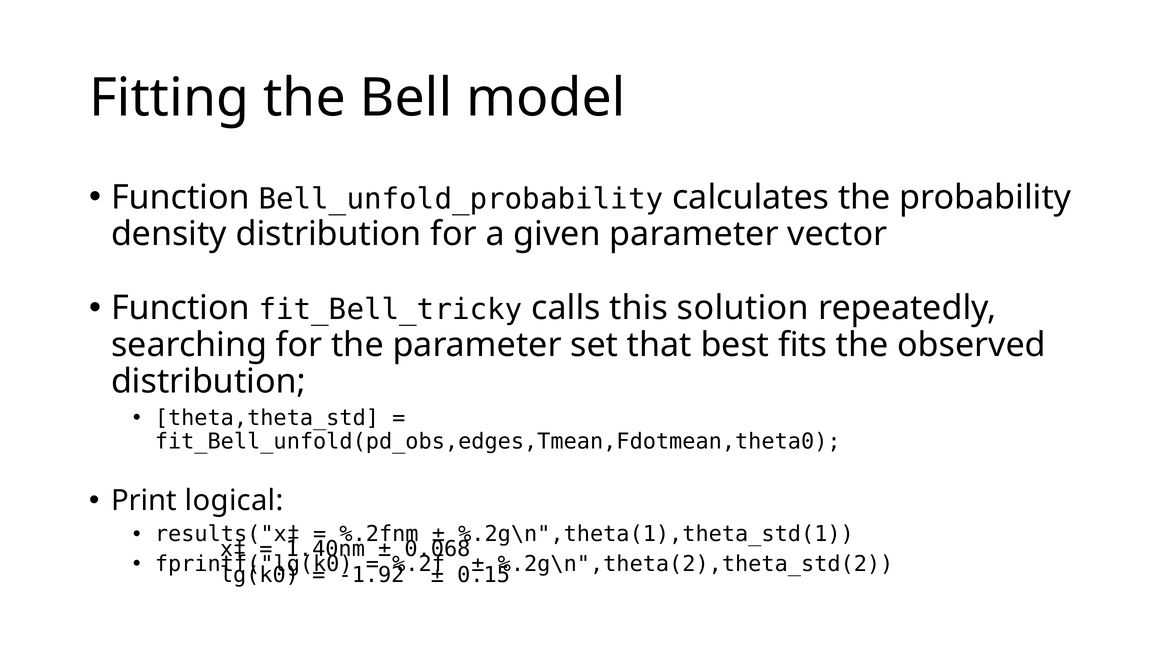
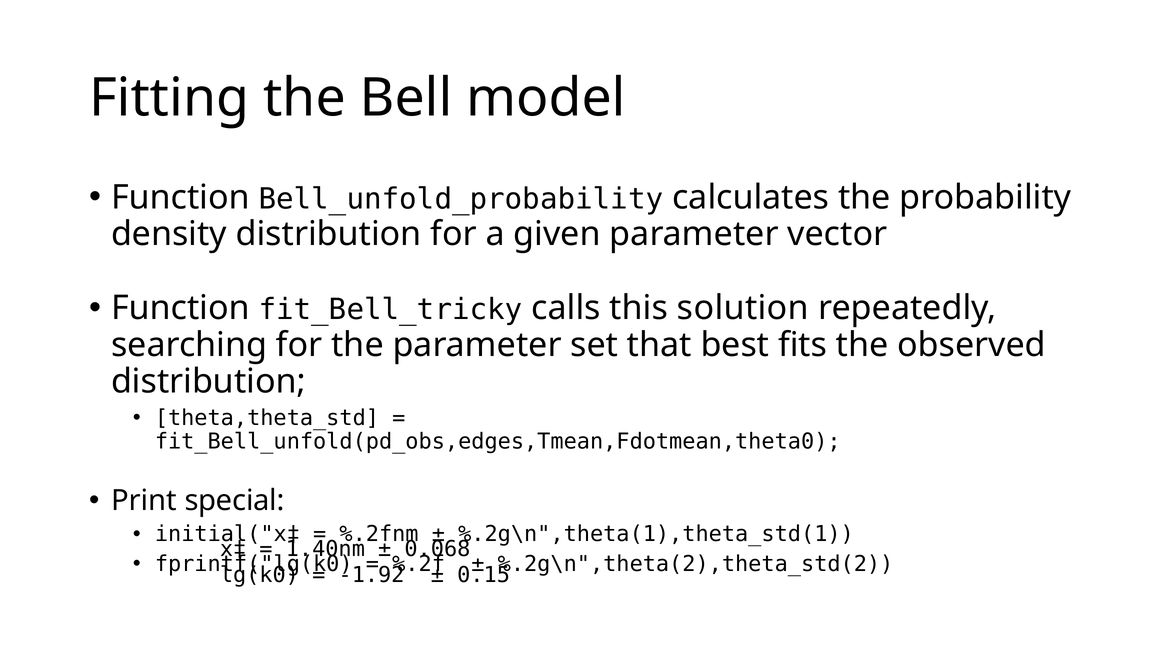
logical: logical -> special (235, 501)
results("x‡: results("x‡ -> initial("x‡ (227, 535)
